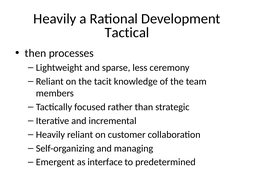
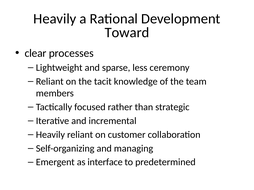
Tactical: Tactical -> Toward (127, 33)
then: then -> clear (36, 53)
